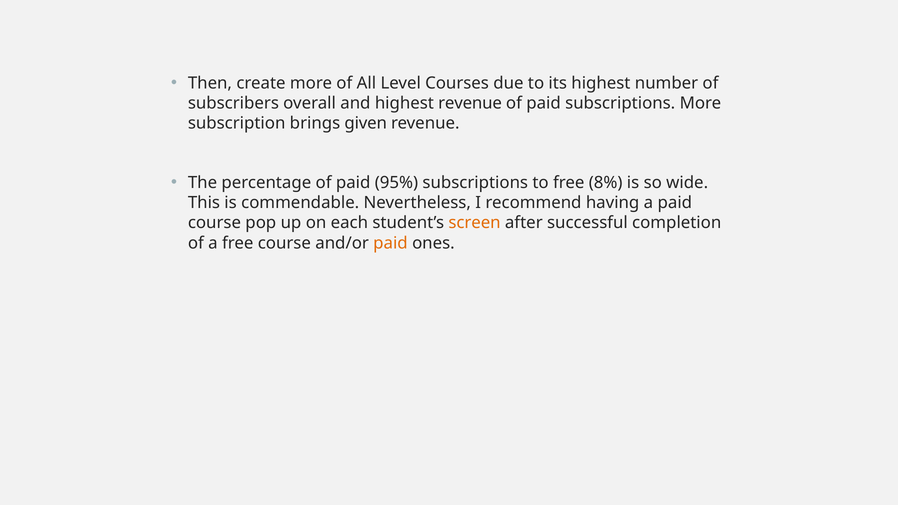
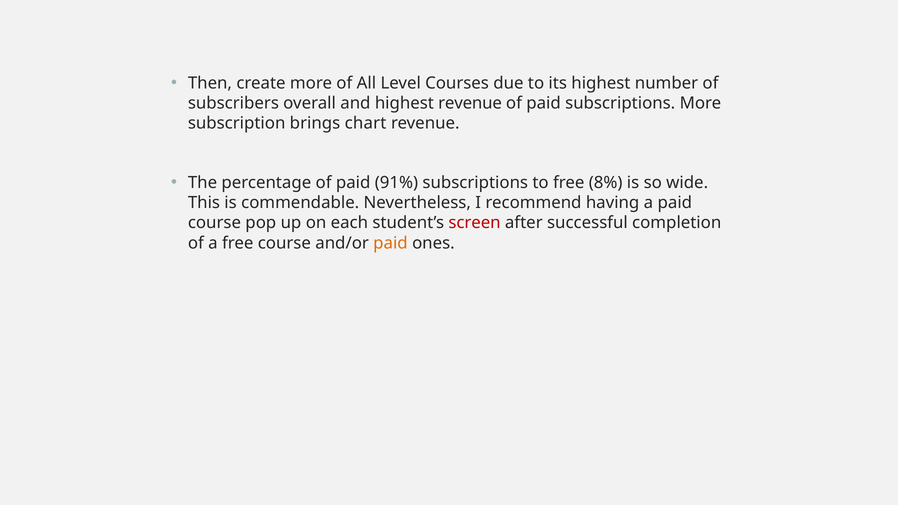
given: given -> chart (366, 123)
95%: 95% -> 91% (396, 183)
screen colour: orange -> red (475, 223)
